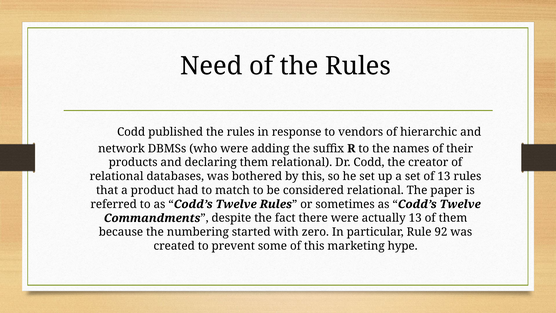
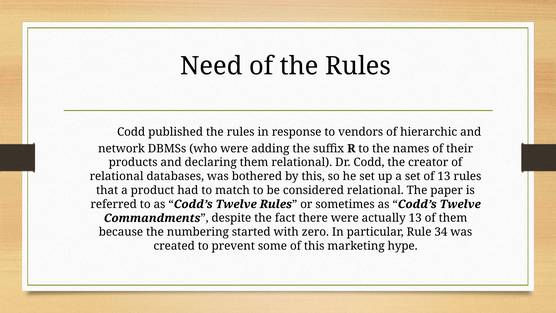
92: 92 -> 34 (441, 232)
